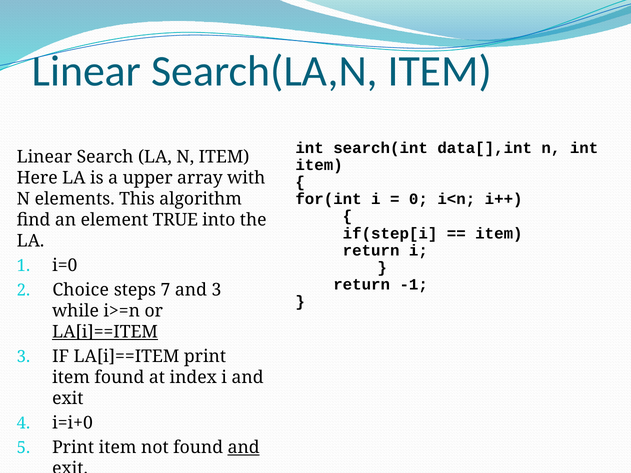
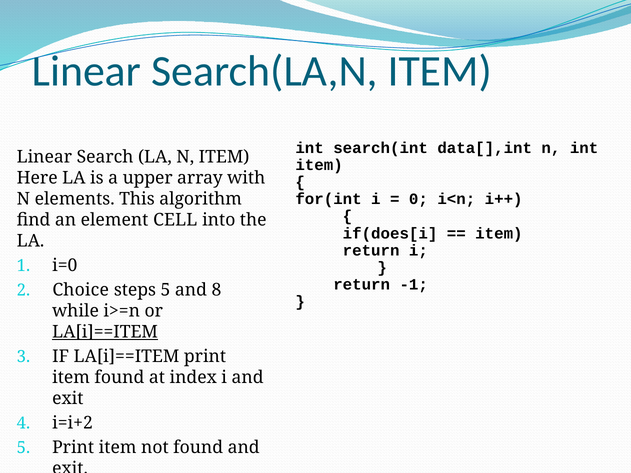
TRUE: TRUE -> CELL (175, 220)
if(step[i: if(step[i -> if(does[i (390, 233)
steps 7: 7 -> 5 (165, 290)
and 3: 3 -> 8 (216, 290)
i=i+0: i=i+0 -> i=i+2 (73, 423)
and underline: present -> none (244, 448)
